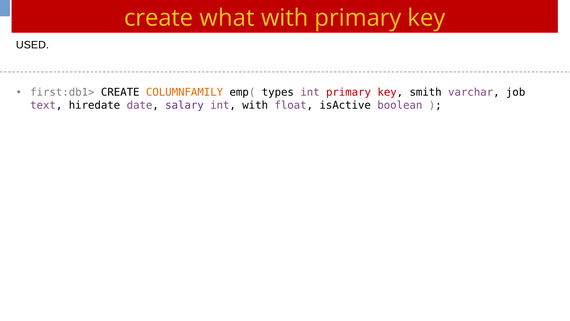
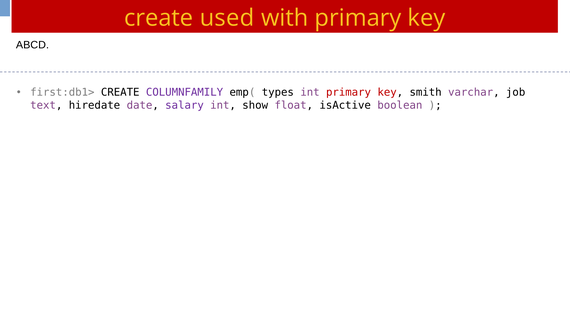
what: what -> used (227, 18)
USED: USED -> ABCD (32, 45)
COLUMNFAMILY colour: orange -> purple (185, 92)
int with: with -> show (255, 105)
